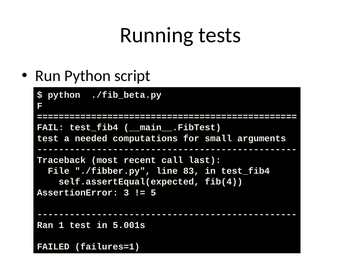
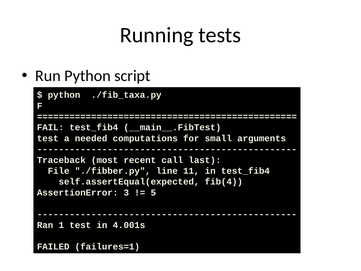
./fib_beta.py: ./fib_beta.py -> ./fib_taxa.py (126, 95)
83: 83 -> 11 (191, 171)
5.001s: 5.001s -> 4.001s (129, 225)
